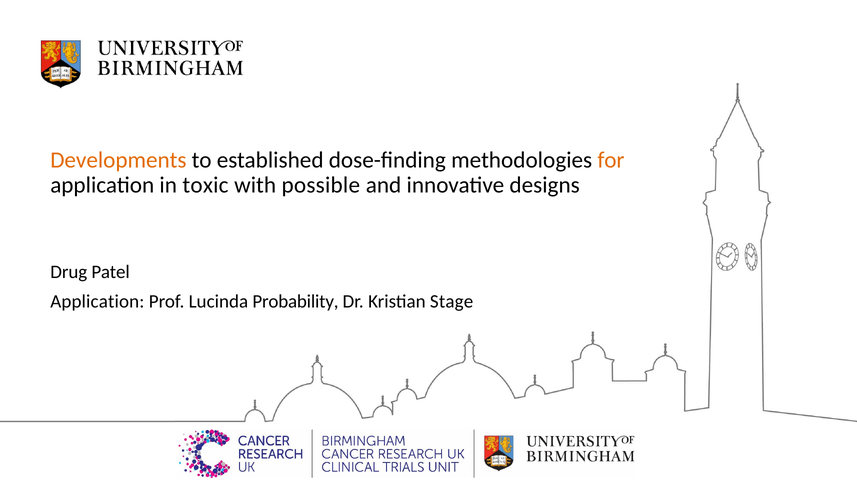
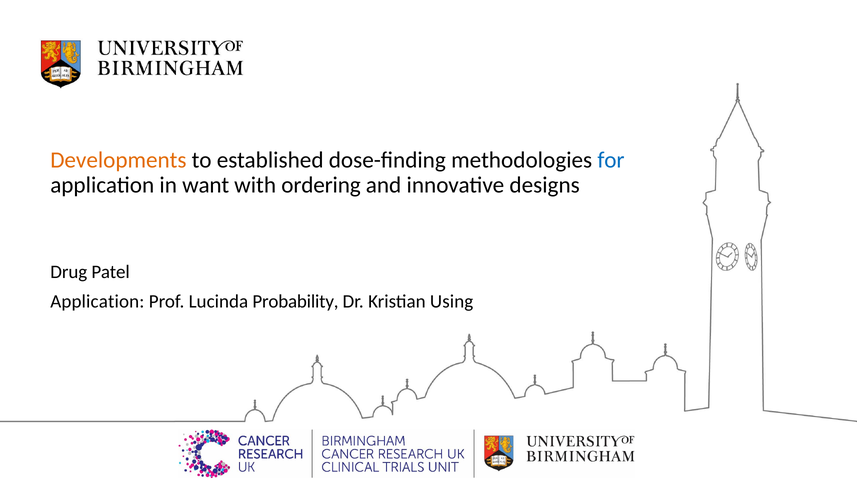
for colour: orange -> blue (611, 160)
toxic: toxic -> want (206, 185)
possible: possible -> ordering (321, 185)
Stage: Stage -> Using (452, 301)
